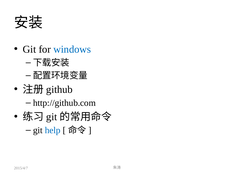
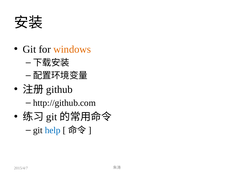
windows colour: blue -> orange (72, 49)
